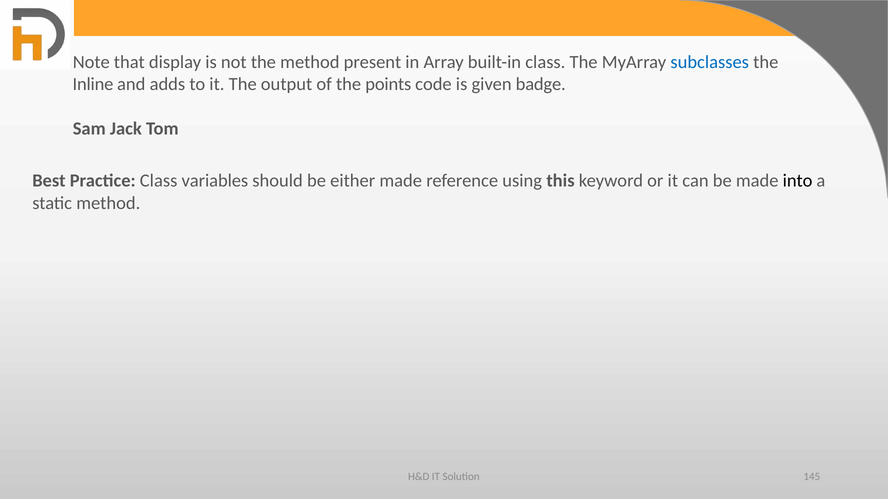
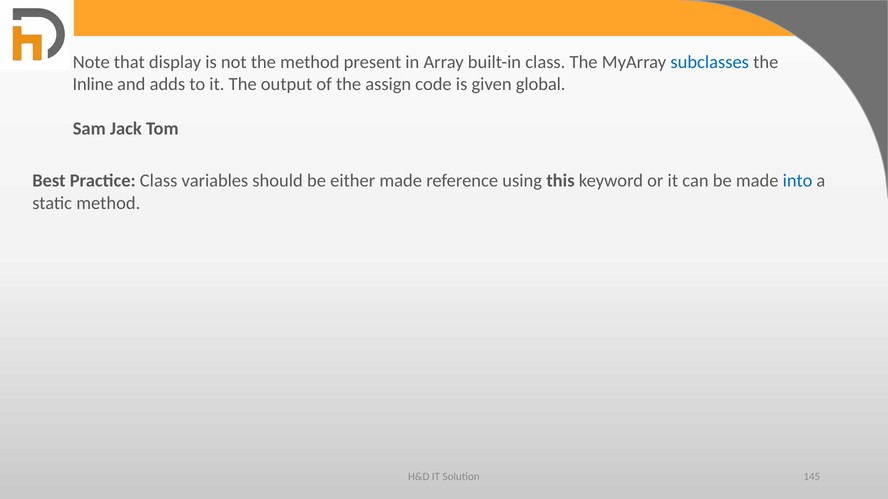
points: points -> assign (388, 84)
badge: badge -> global (541, 84)
into colour: black -> blue (798, 181)
